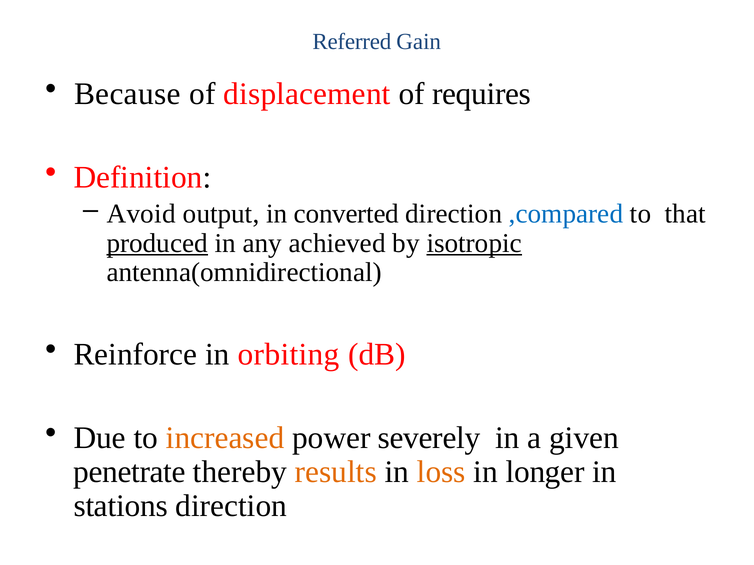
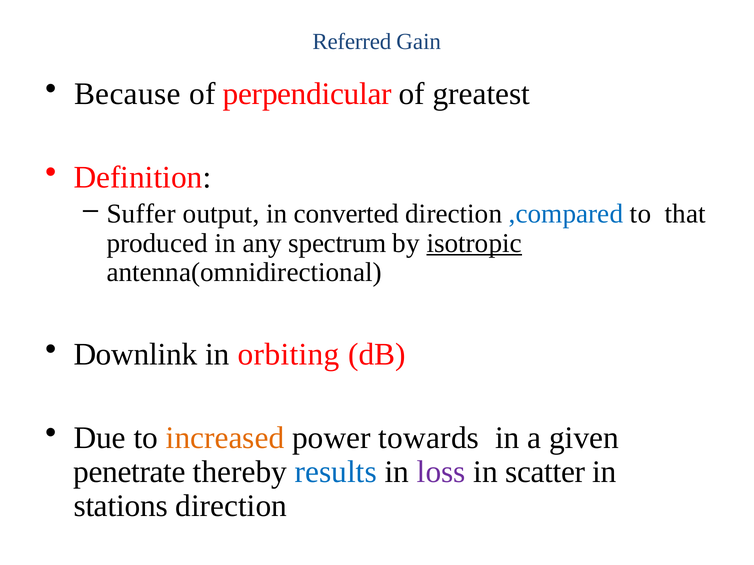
displacement: displacement -> perpendicular (307, 94)
requires: requires -> greatest (481, 94)
Avoid: Avoid -> Suffer (141, 214)
produced underline: present -> none (157, 243)
achieved: achieved -> spectrum (337, 243)
Reinforce: Reinforce -> Downlink (135, 355)
severely: severely -> towards (429, 438)
results colour: orange -> blue (336, 472)
loss colour: orange -> purple (441, 472)
longer: longer -> scatter (545, 472)
